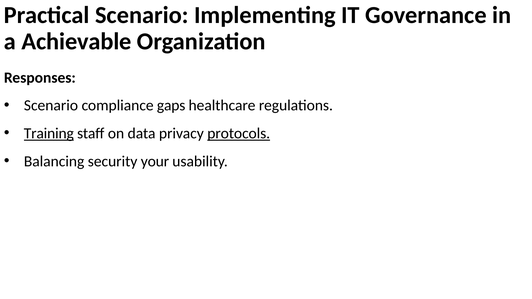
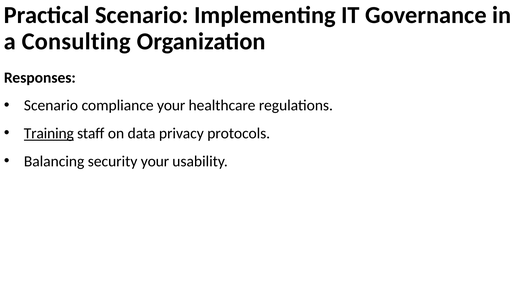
Achievable: Achievable -> Consulting (76, 41)
compliance gaps: gaps -> your (171, 106)
protocols underline: present -> none (239, 134)
